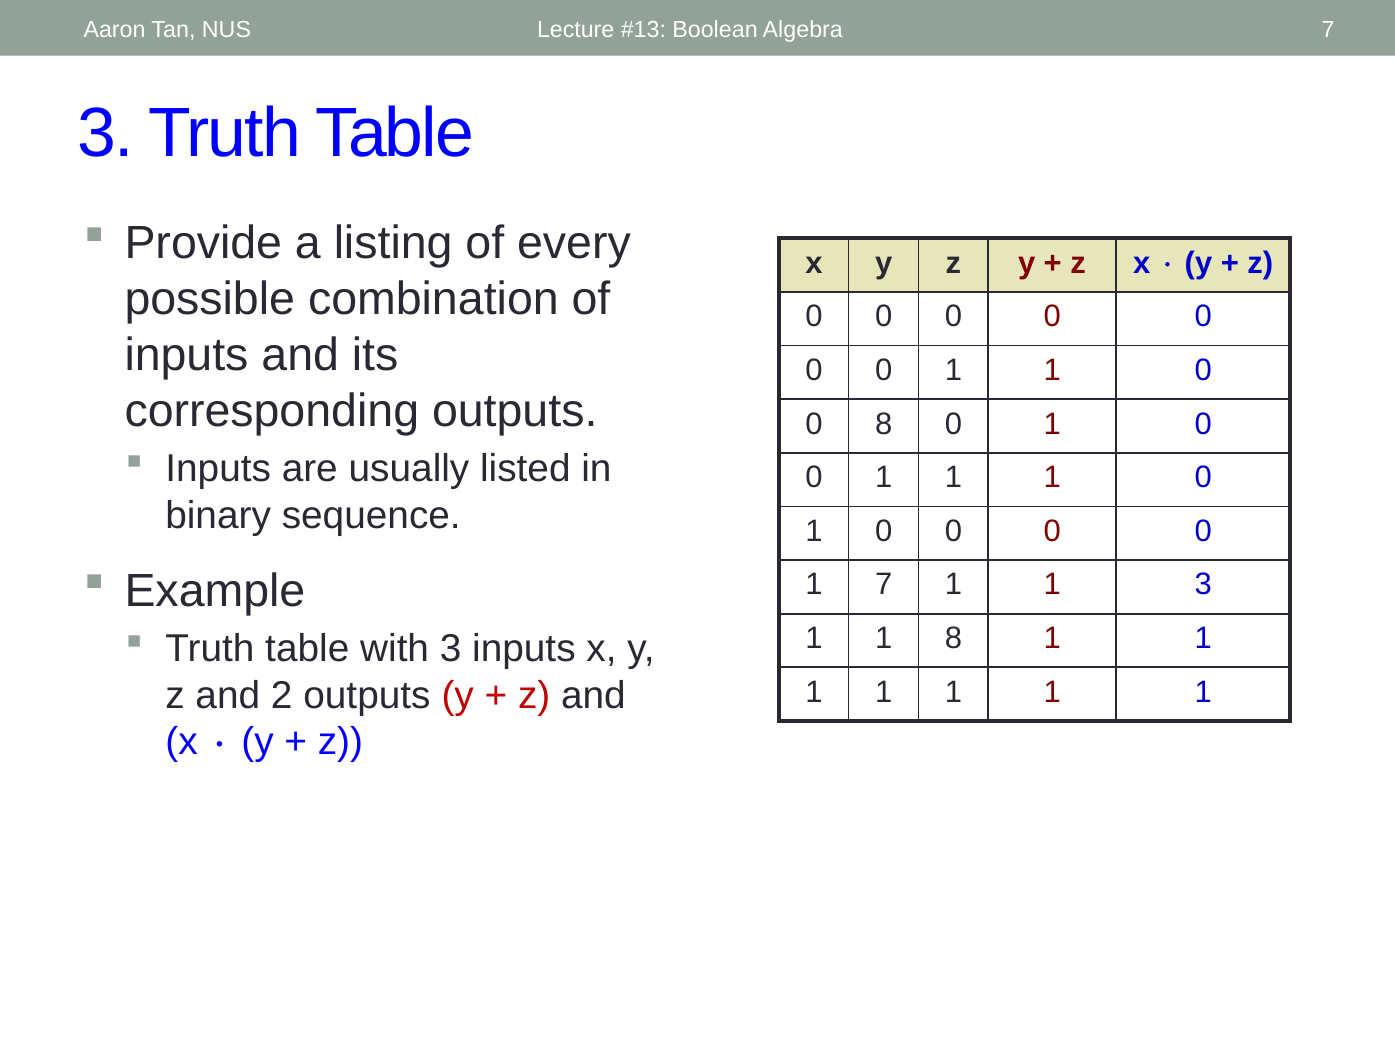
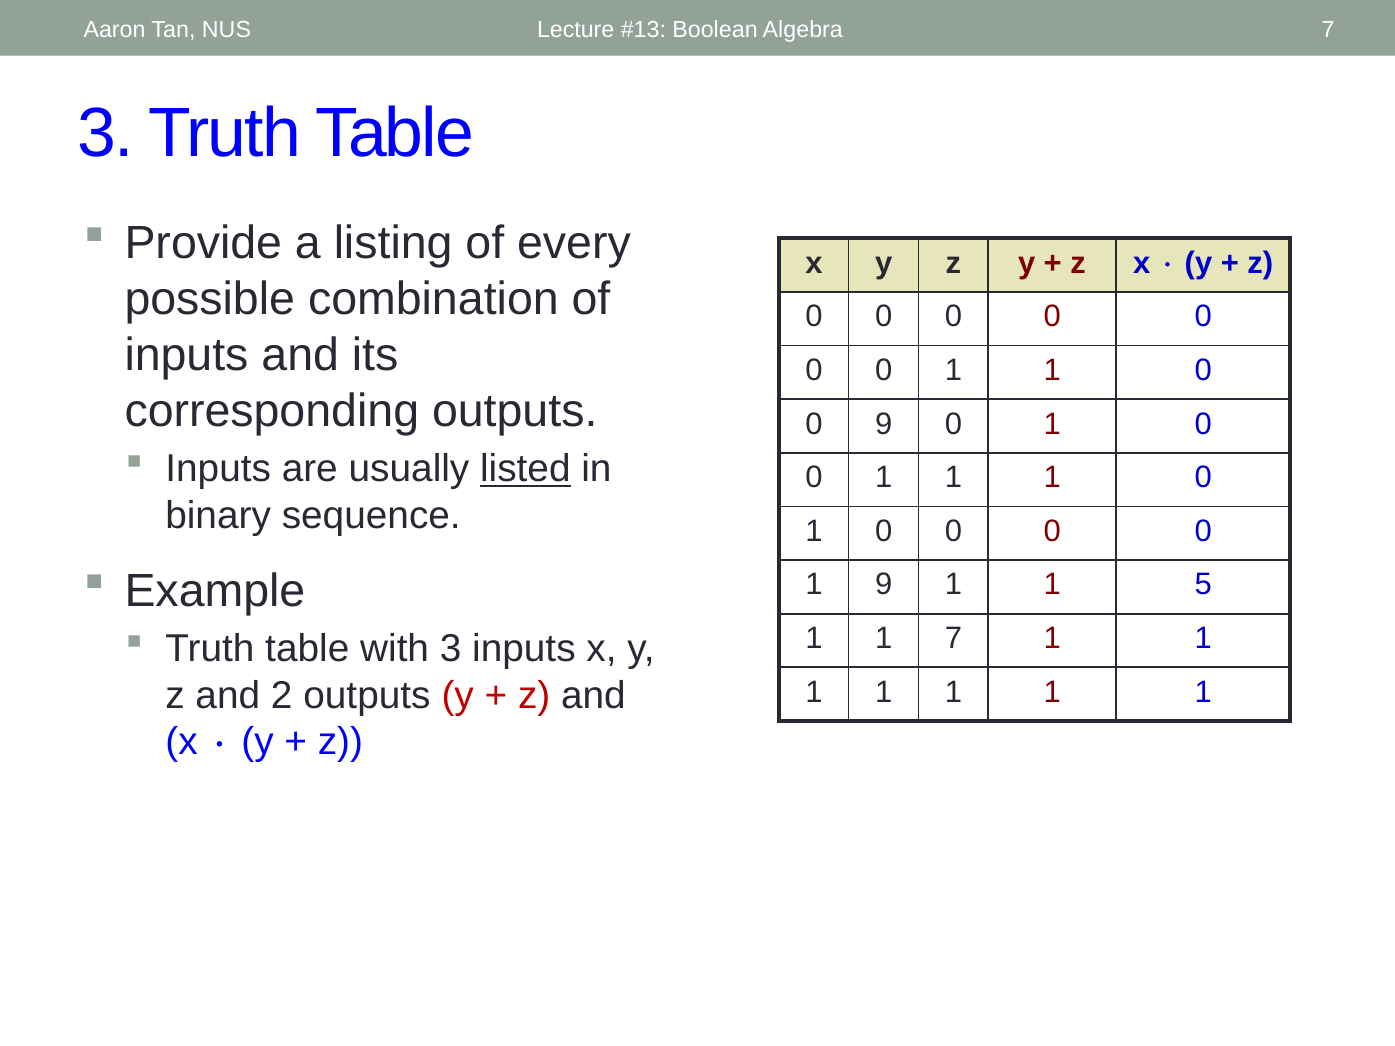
0 8: 8 -> 9 (884, 424)
listed underline: none -> present (525, 469)
1 7: 7 -> 9 (884, 585)
1 3: 3 -> 5 (1203, 585)
1 8: 8 -> 7 (953, 639)
